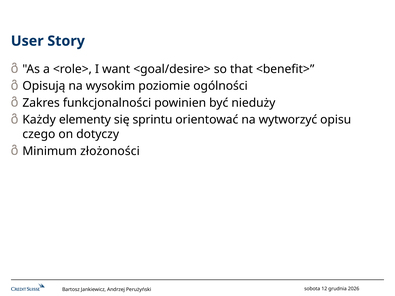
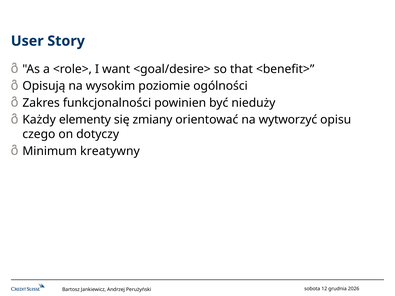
sprintu: sprintu -> zmiany (152, 120)
złożoności: złożoności -> kreatywny (110, 151)
